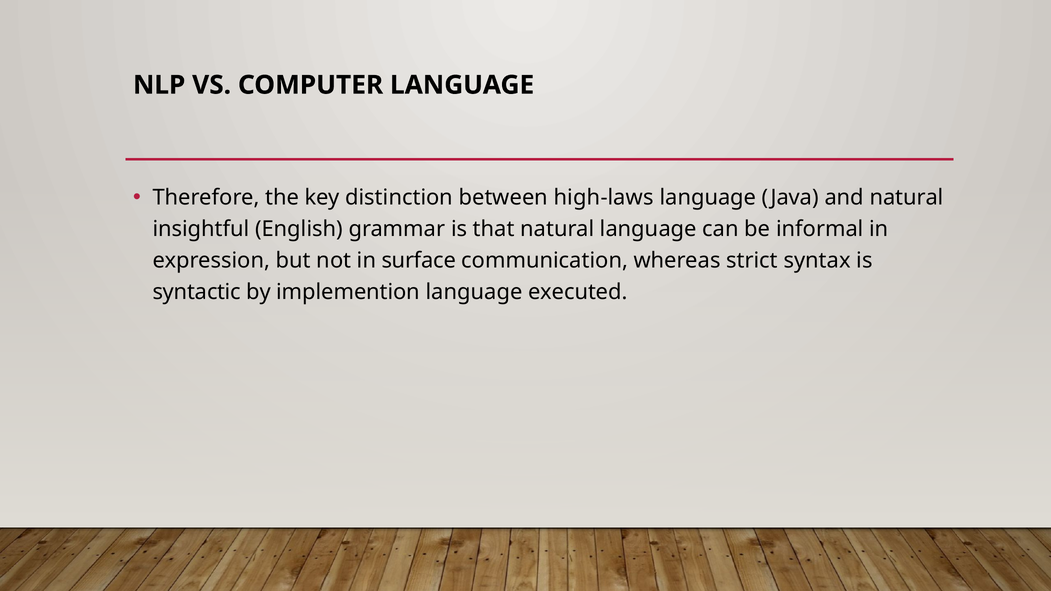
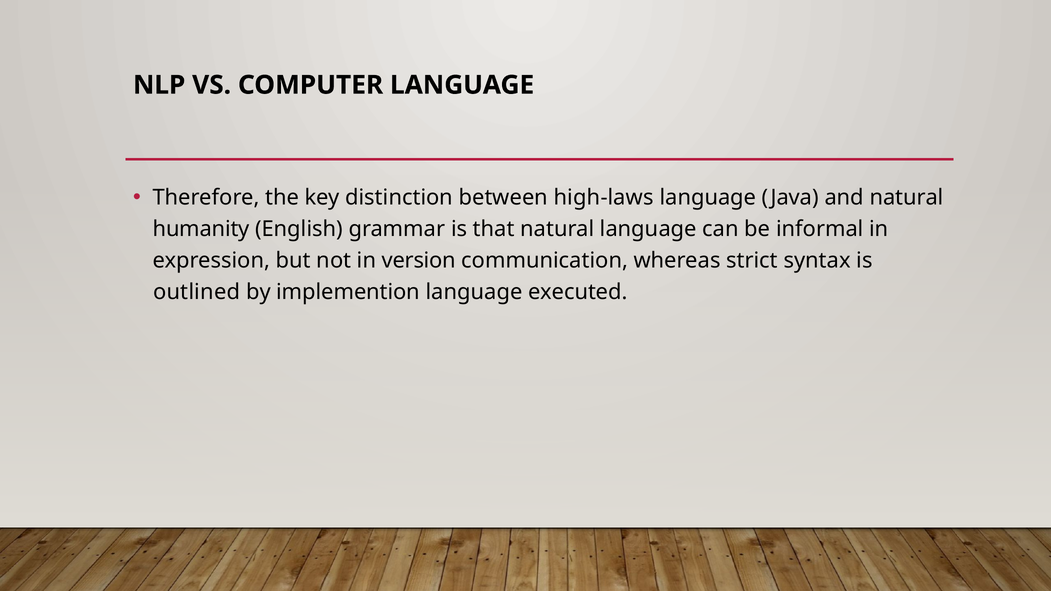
insightful: insightful -> humanity (201, 229)
surface: surface -> version (419, 261)
syntactic: syntactic -> outlined (197, 292)
